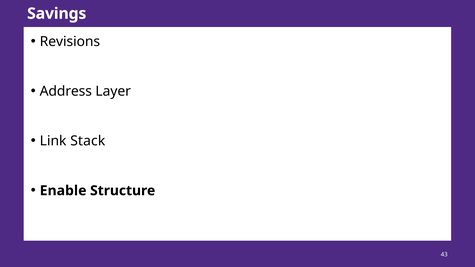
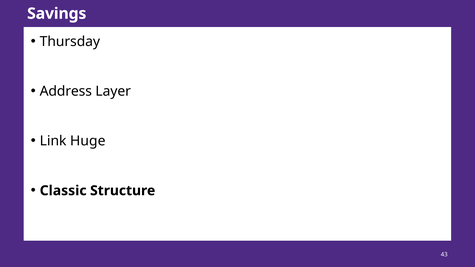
Revisions: Revisions -> Thursday (70, 42)
Stack: Stack -> Huge (88, 141)
Enable: Enable -> Classic (63, 191)
